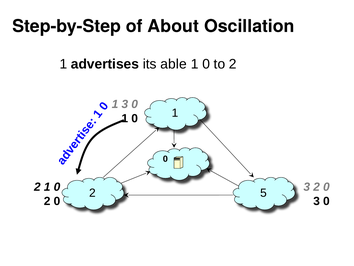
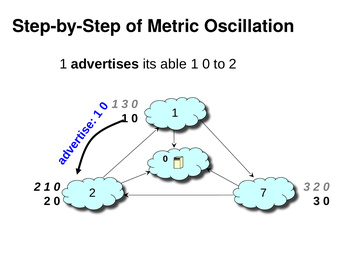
About: About -> Metric (173, 26)
5: 5 -> 7 (263, 193)
